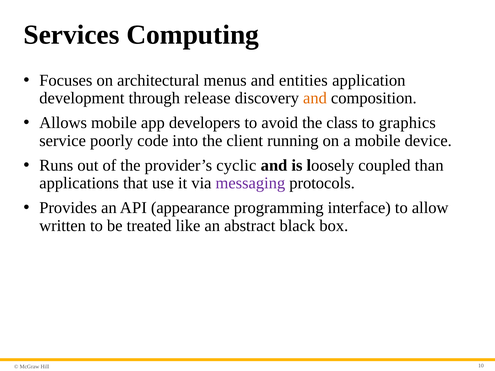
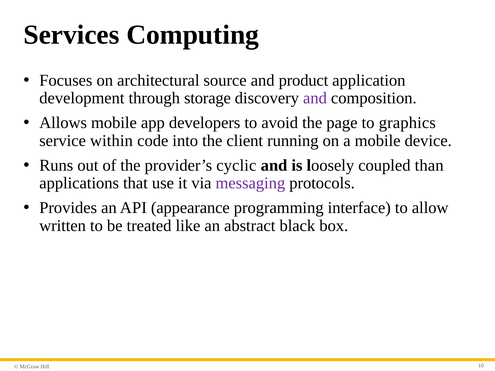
menus: menus -> source (225, 80)
entities: entities -> product (303, 80)
release: release -> storage (207, 98)
and colour: orange -> purple (315, 98)
class: class -> page (342, 123)
poorly: poorly -> within (111, 141)
